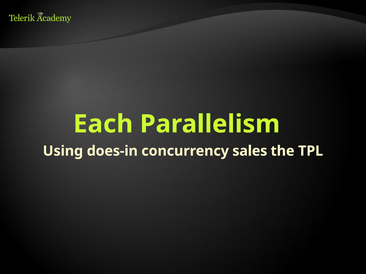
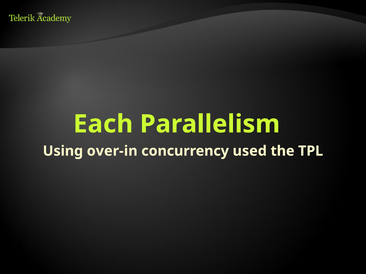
does-in: does-in -> over-in (112, 151)
sales: sales -> used (250, 151)
